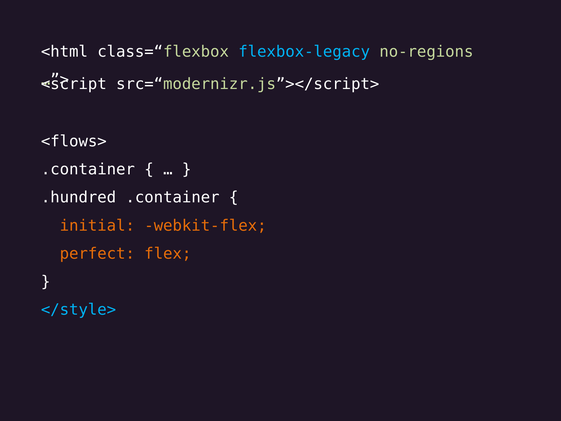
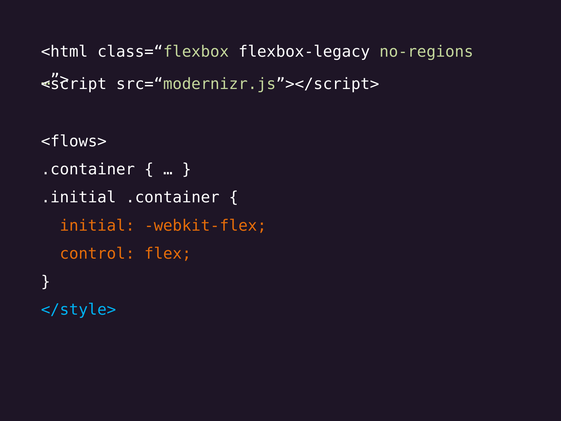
flexbox-legacy colour: light blue -> white (304, 52)
.hundred: .hundred -> .initial (79, 197)
perfect: perfect -> control (97, 253)
